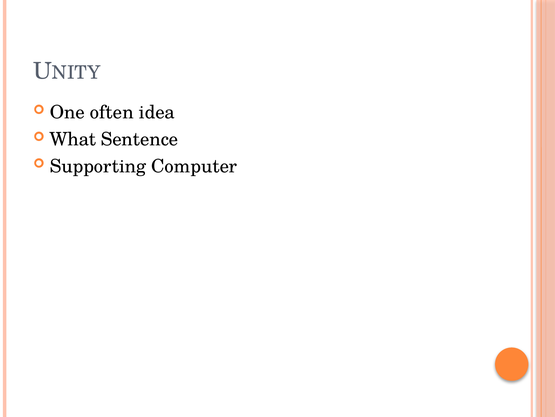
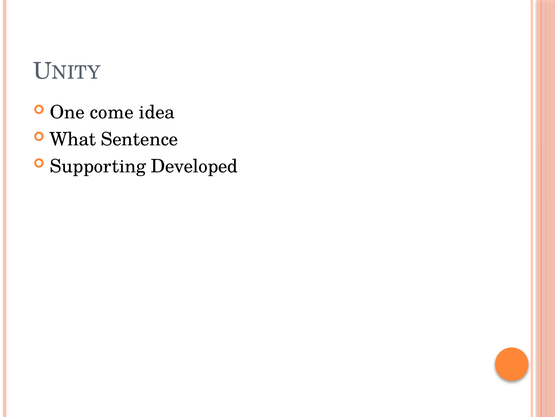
often: often -> come (112, 112)
Computer: Computer -> Developed (194, 166)
